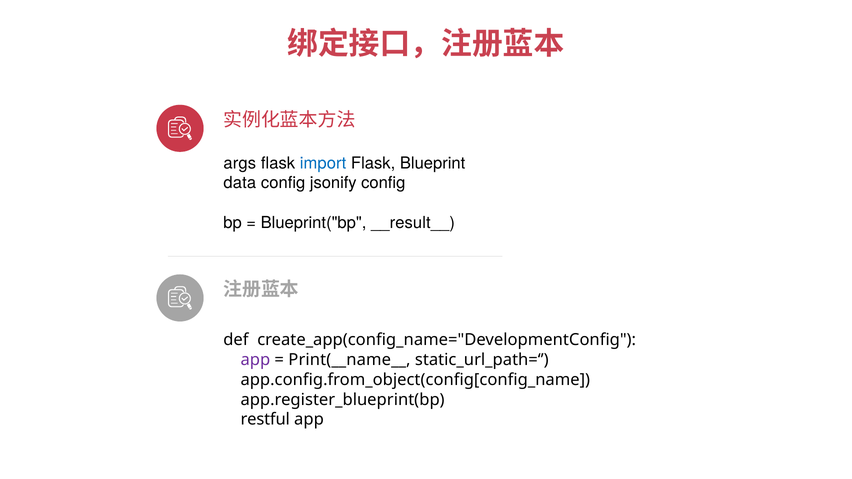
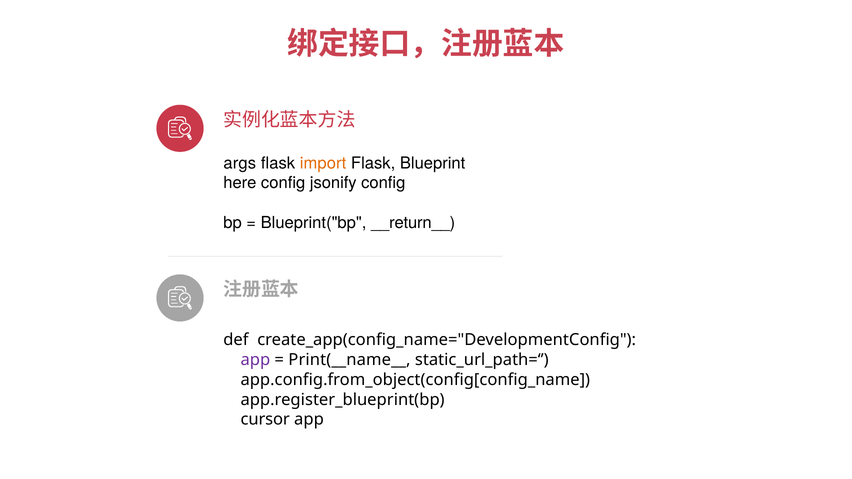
import colour: blue -> orange (323, 163)
data: data -> here (240, 183)
__result__: __result__ -> __return__ (413, 223)
restful: restful -> cursor (265, 420)
